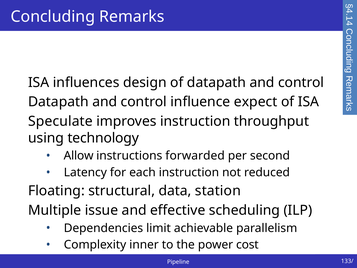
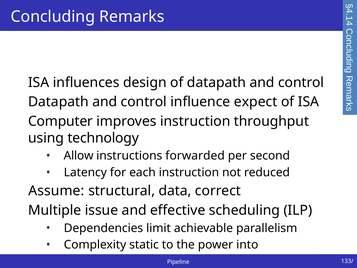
Speculate: Speculate -> Computer (61, 121)
Floating: Floating -> Assume (56, 191)
station: station -> correct (218, 191)
inner: inner -> static (144, 245)
cost: cost -> into (247, 245)
